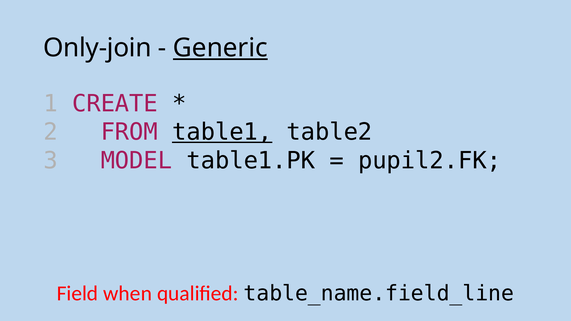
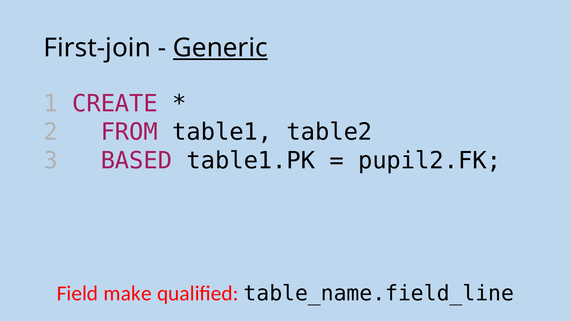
Only-join: Only-join -> First-join (97, 48)
table1 underline: present -> none (222, 132)
MODEL: MODEL -> BASED (136, 161)
when: when -> make (128, 294)
